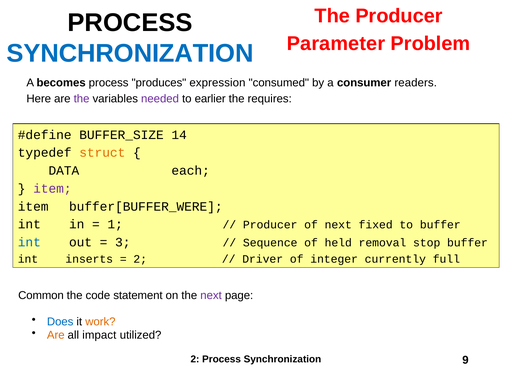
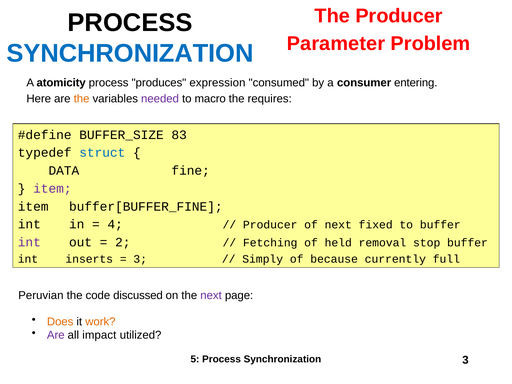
becomes: becomes -> atomicity (61, 83)
readers: readers -> entering (416, 83)
the colour: purple -> orange (82, 99)
earlier: earlier -> macro (210, 99)
14: 14 -> 83 (179, 135)
struct colour: orange -> blue (102, 153)
each: each -> fine (191, 171)
buffer[BUFFER_WERE: buffer[BUFFER_WERE -> buffer[BUFFER_FINE (146, 206)
1: 1 -> 4 (115, 224)
int colour: blue -> purple (29, 242)
3: 3 -> 2 (123, 242)
Sequence: Sequence -> Fetching (270, 243)
2: 2 -> 3 (140, 259)
Driver: Driver -> Simply (263, 259)
integer: integer -> because (334, 259)
Common: Common -> Peruvian (41, 295)
statement: statement -> discussed (138, 295)
Does colour: blue -> orange (60, 322)
Are colour: orange -> purple (56, 335)
2: 2 -> 5 (195, 359)
Synchronization 9: 9 -> 3 (465, 360)
